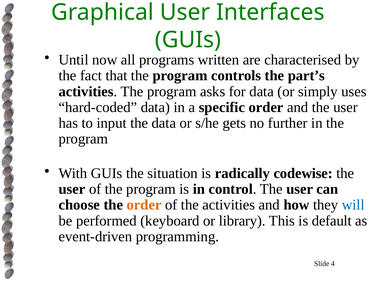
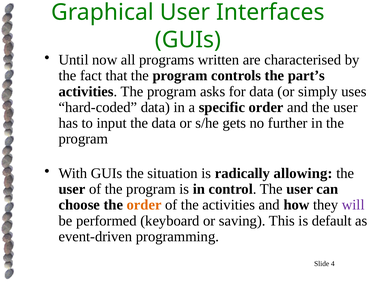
codewise: codewise -> allowing (303, 173)
will colour: blue -> purple (353, 205)
library: library -> saving (242, 221)
